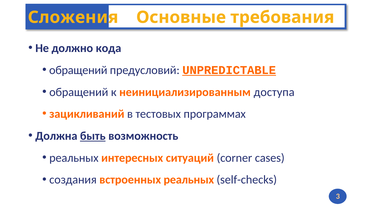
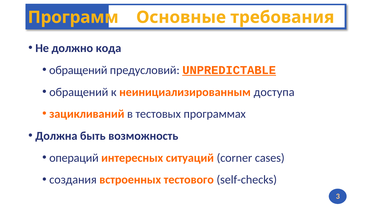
Сложения: Сложения -> Программ (73, 17)
быть underline: present -> none (93, 136)
реальных: реальных -> операций (74, 158)
встроенных реальных: реальных -> тестового (189, 180)
